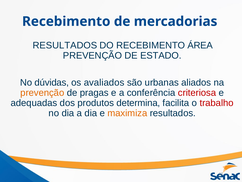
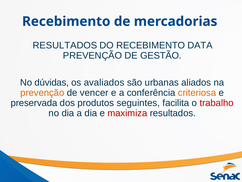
ÁREA: ÁREA -> DATA (200, 45)
ESTADO: ESTADO -> GESTÃO (161, 55)
pragas: pragas -> vencer (94, 93)
criteriosa colour: red -> orange (197, 93)
adequadas: adequadas -> preservada (34, 103)
determina: determina -> seguintes (138, 103)
maximiza colour: orange -> red (127, 113)
